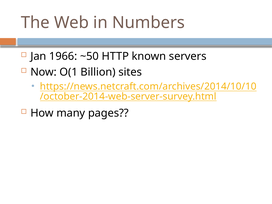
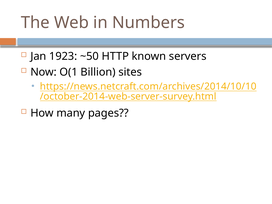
1966: 1966 -> 1923 (63, 56)
